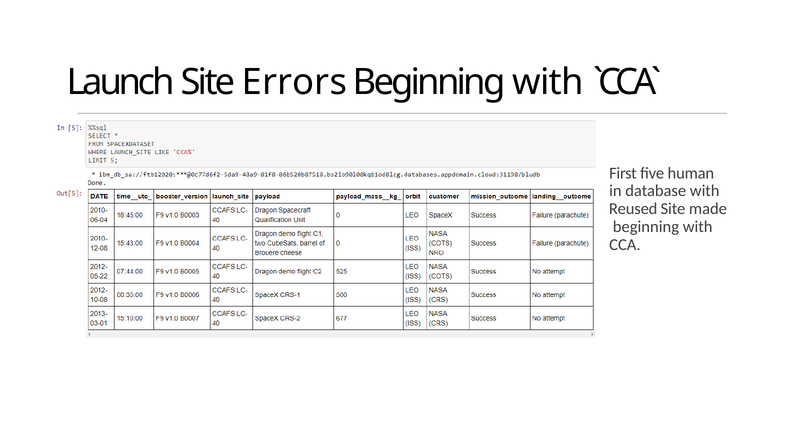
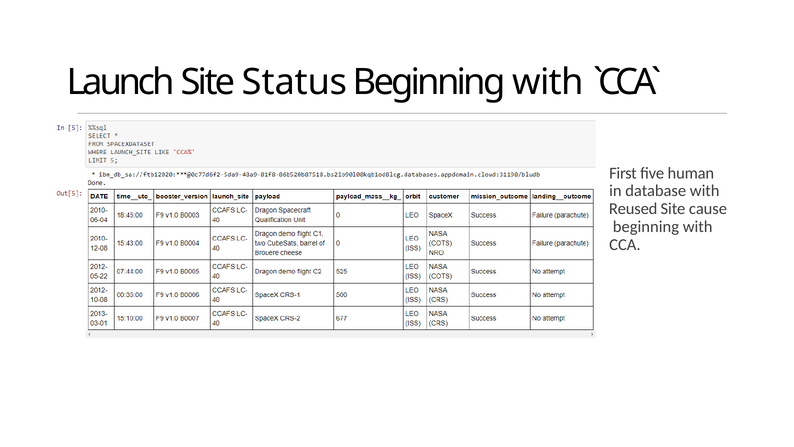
Errors: Errors -> Status (295, 82)
made: made -> cause (708, 209)
